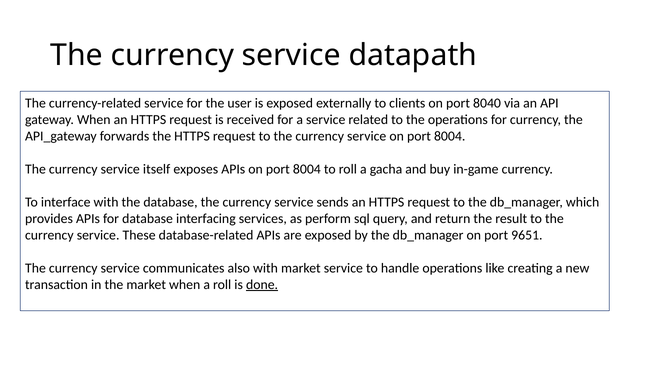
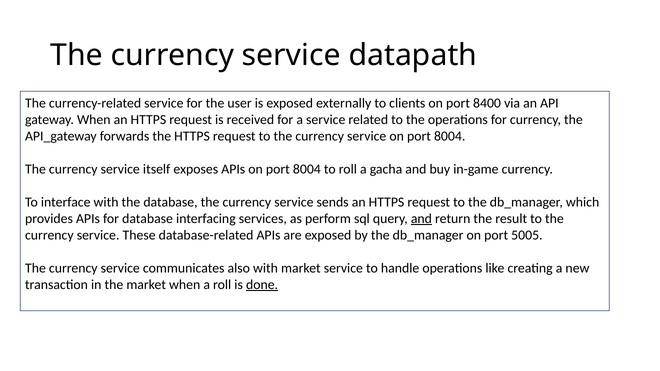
8040: 8040 -> 8400 (487, 103)
and underline: none -> present (421, 219)
9651: 9651 -> 5005 (527, 235)
